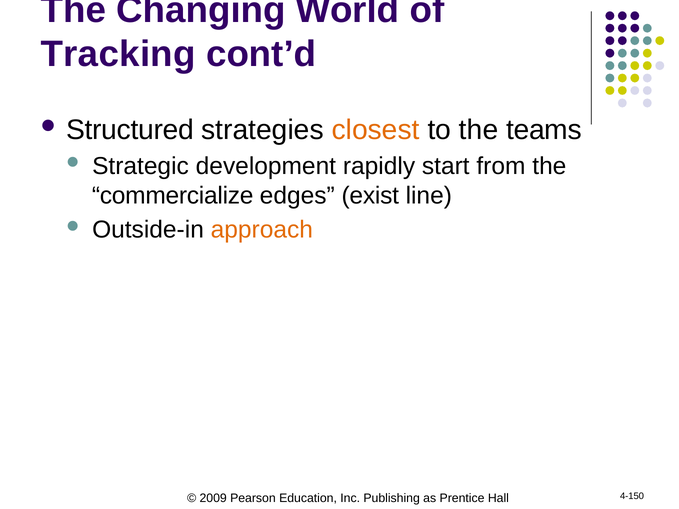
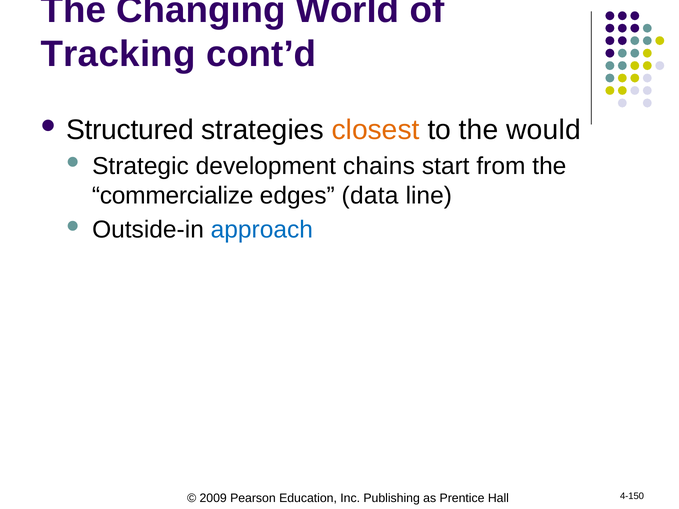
teams: teams -> would (544, 130)
rapidly: rapidly -> chains (379, 166)
exist: exist -> data (370, 196)
approach colour: orange -> blue (262, 230)
